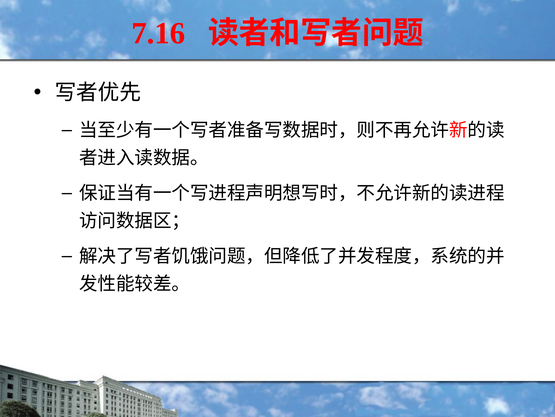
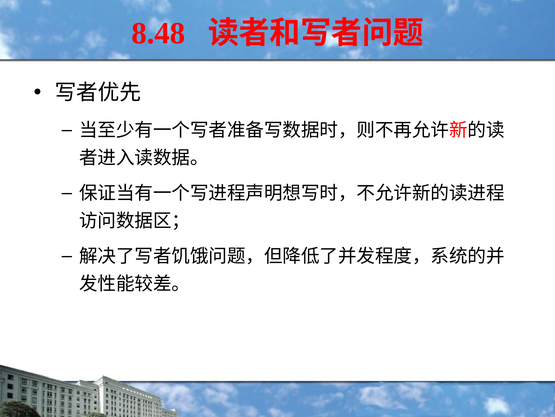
7.16: 7.16 -> 8.48 (158, 33)
